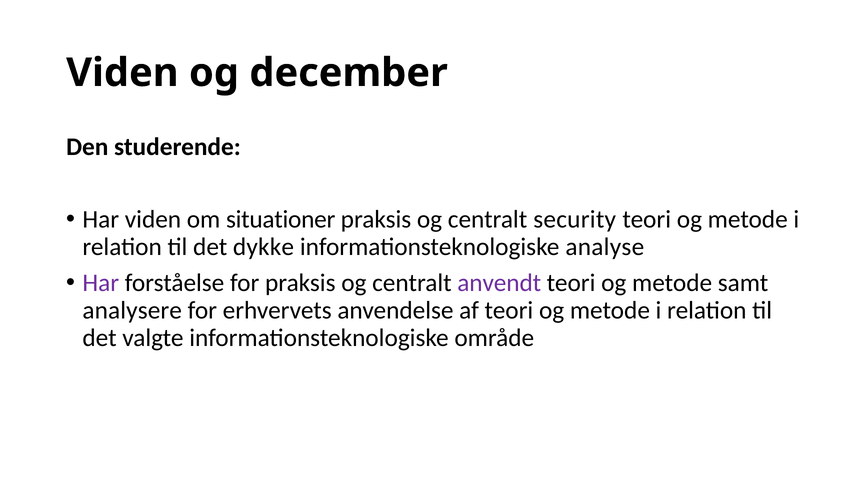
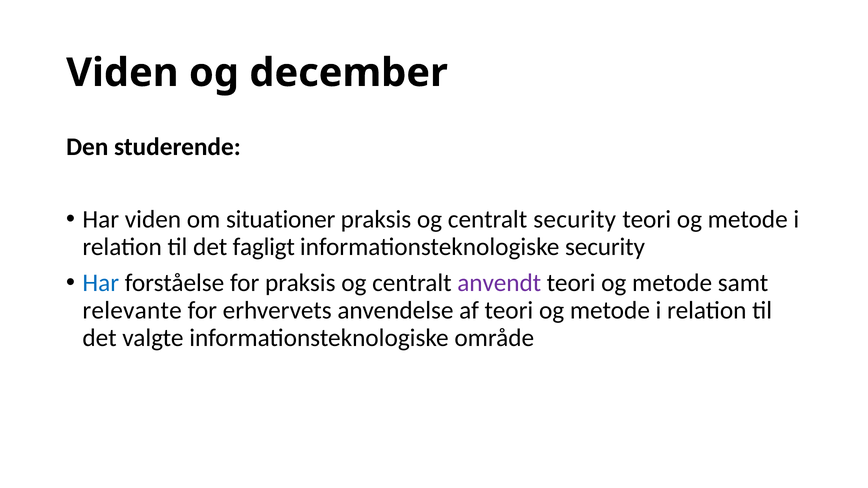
dykke: dykke -> fagligt (264, 247)
informationsteknologiske analyse: analyse -> security (605, 247)
Har colour: purple -> blue (101, 283)
analysere: analysere -> relevante (132, 311)
